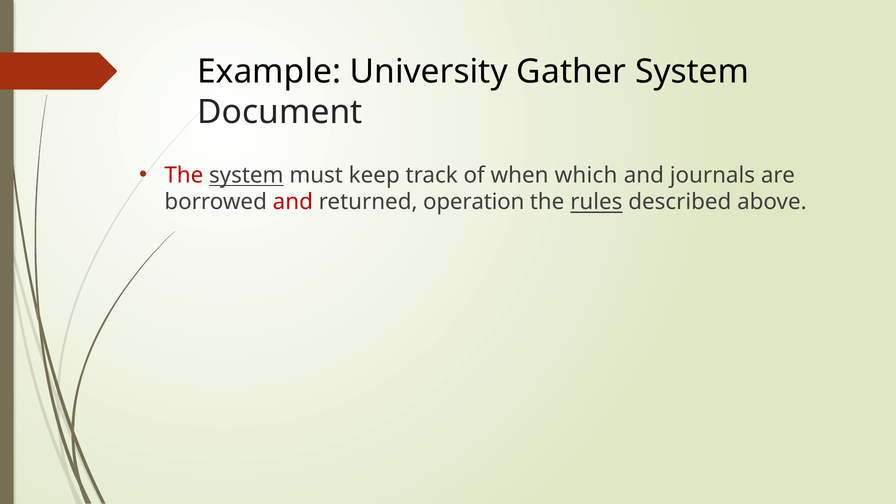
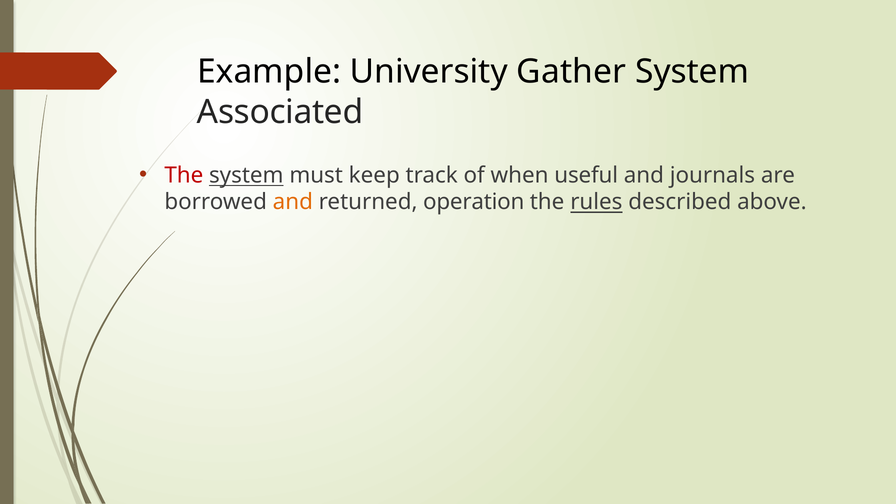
Document: Document -> Associated (280, 112)
which: which -> useful (586, 175)
and colour: red -> orange (293, 202)
